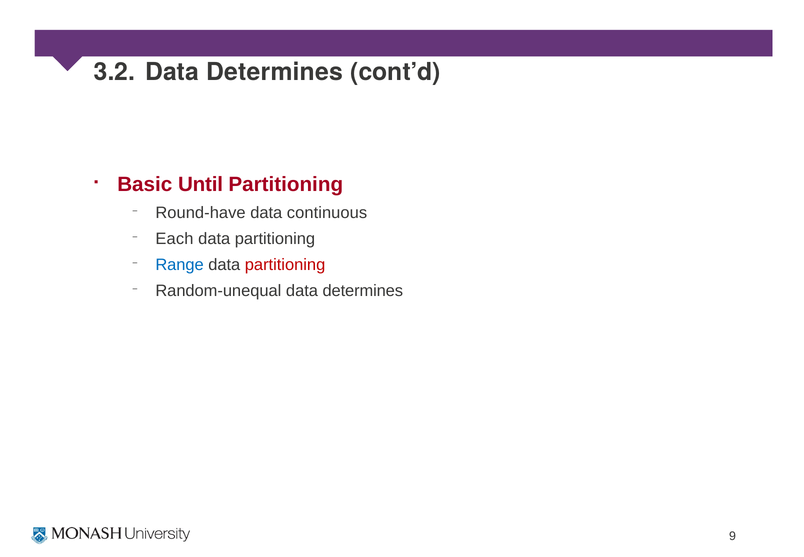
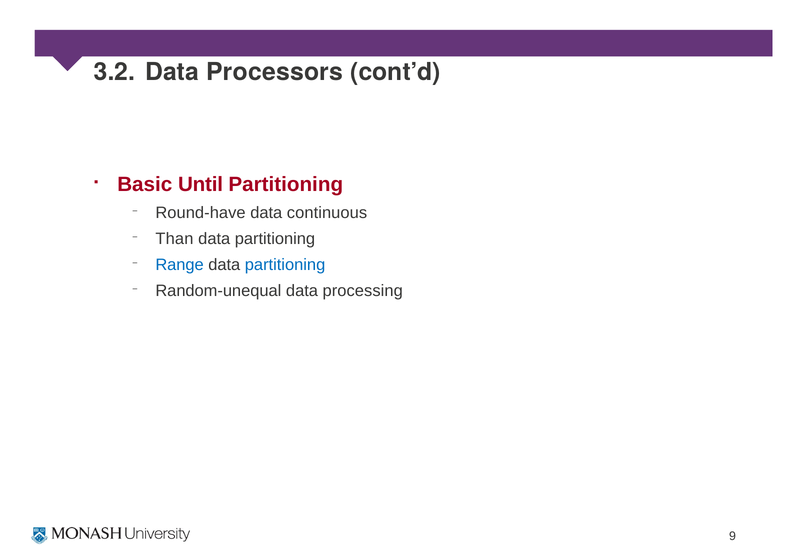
3.2 Data Determines: Determines -> Processors (275, 72)
Each: Each -> Than (174, 239)
partitioning colour: red -> blue (285, 265)
Random-unequal data determines: determines -> processing (363, 290)
